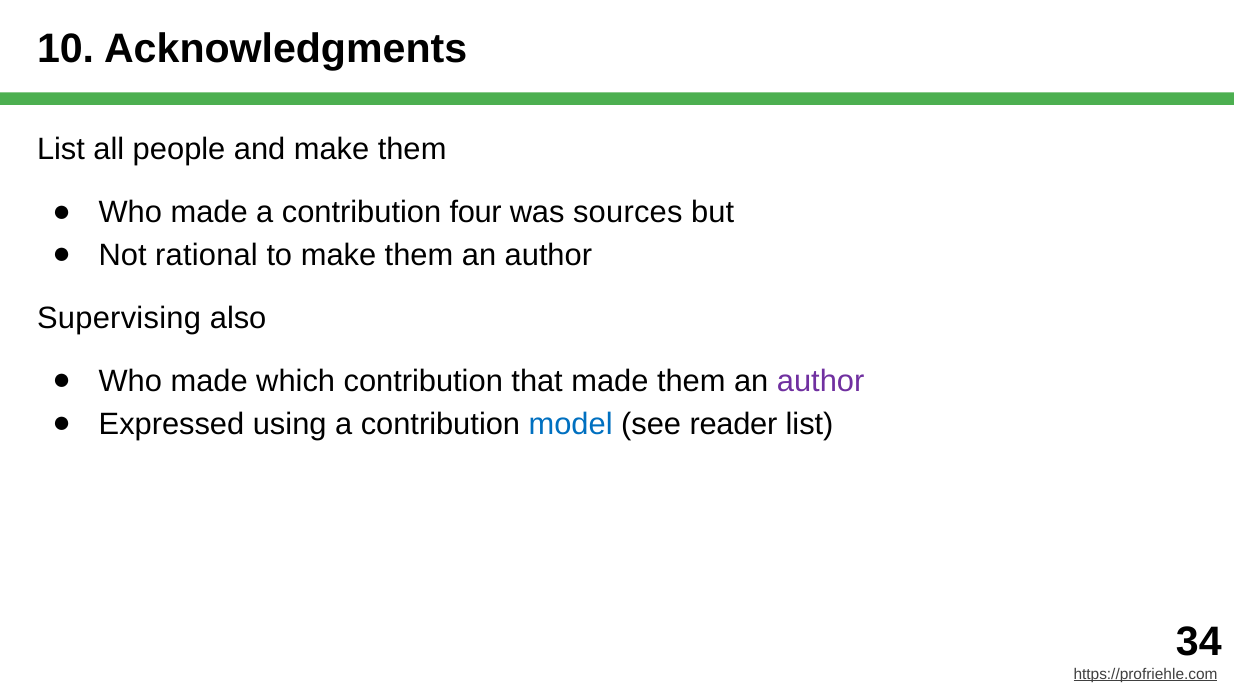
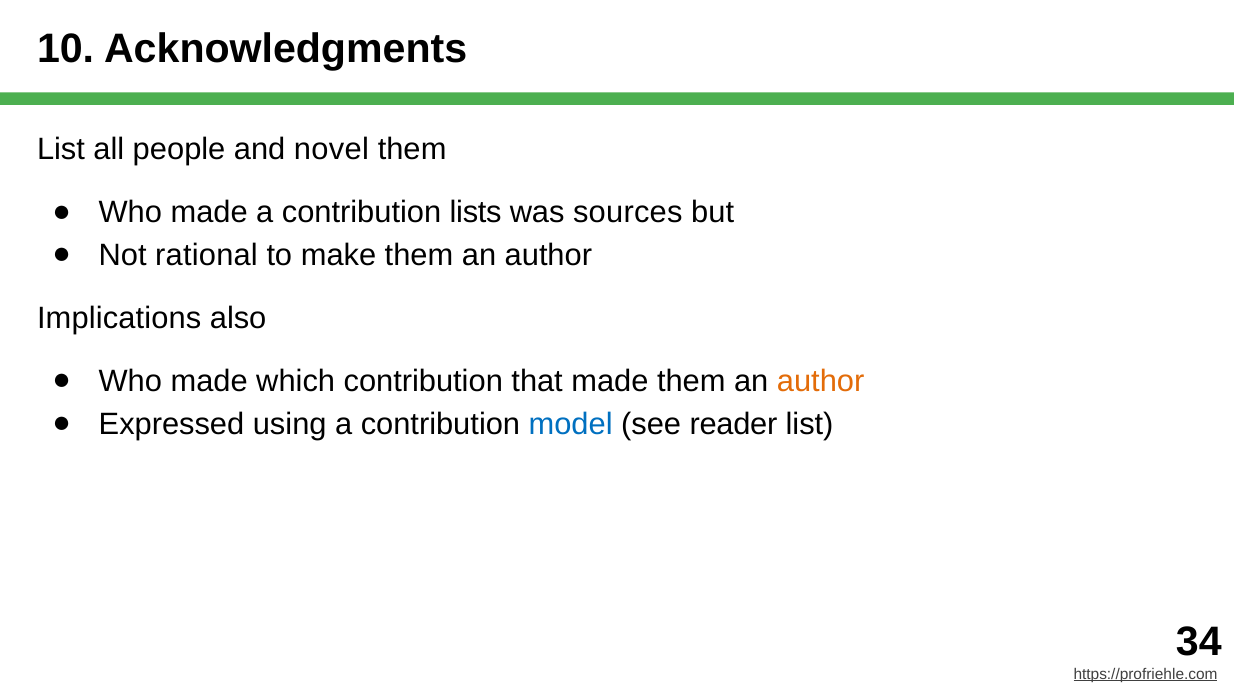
and make: make -> novel (331, 150)
four: four -> lists (476, 213)
Supervising: Supervising -> Implications (119, 318)
author colour: purple -> orange (821, 381)
